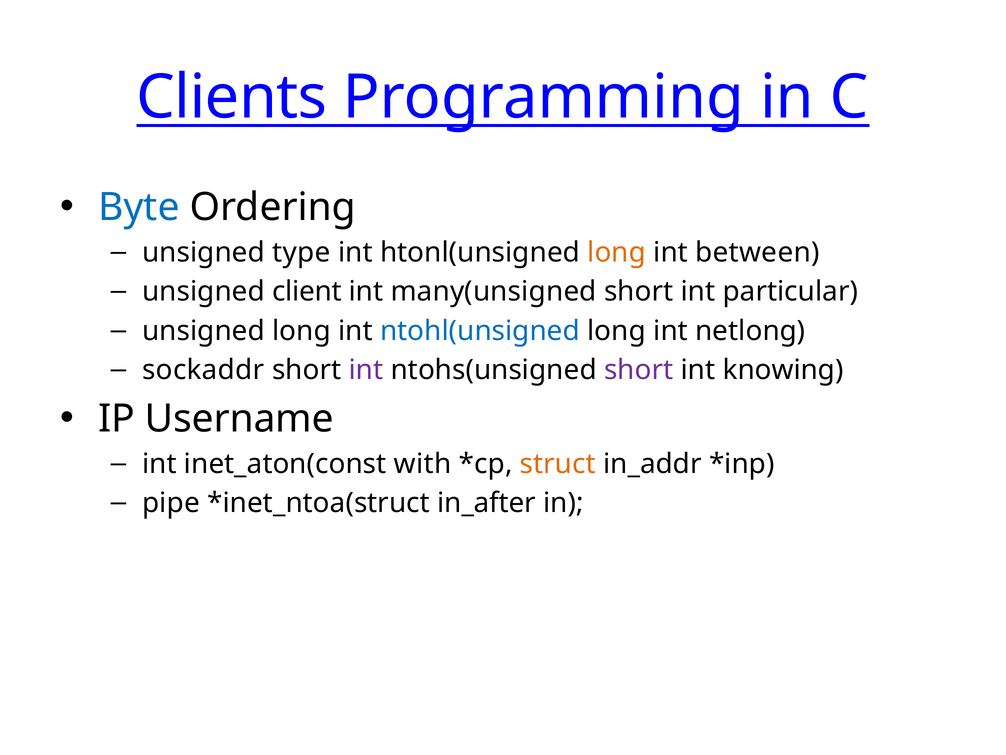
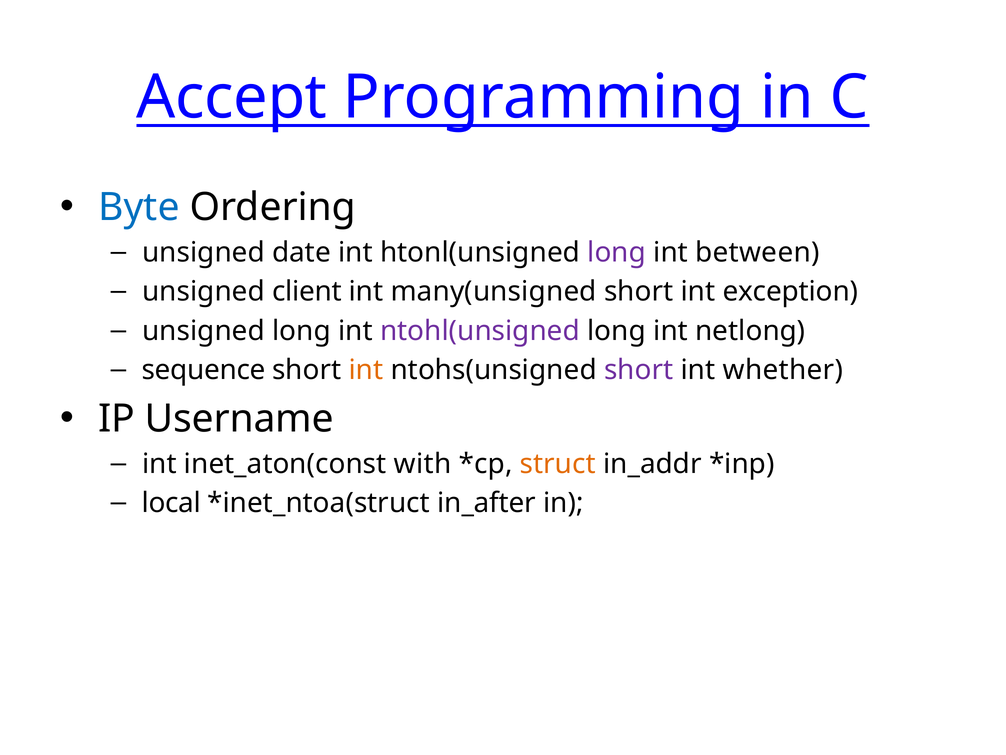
Clients: Clients -> Accept (232, 97)
type: type -> date (301, 252)
long colour: orange -> purple (617, 252)
particular: particular -> exception (790, 292)
ntohl(unsigned colour: blue -> purple (480, 331)
sockaddr: sockaddr -> sequence (204, 370)
int colour: purple -> orange (366, 370)
knowing: knowing -> whether (783, 370)
pipe: pipe -> local (171, 503)
